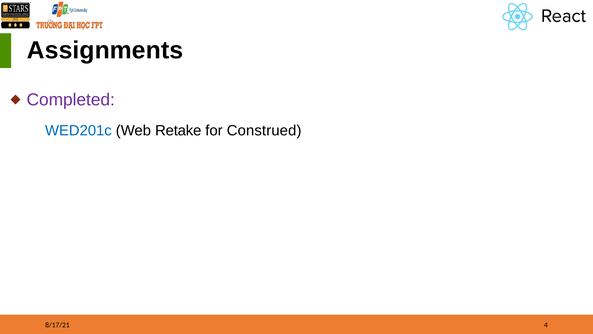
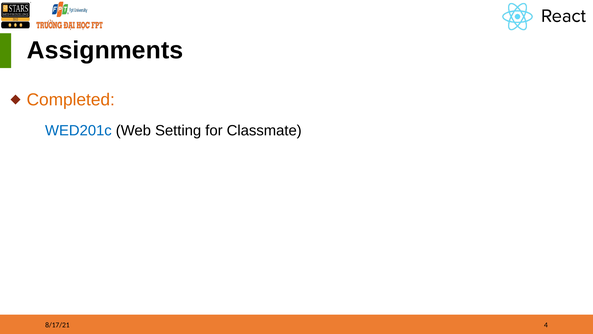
Completed colour: purple -> orange (71, 99)
Retake: Retake -> Setting (178, 131)
Construed: Construed -> Classmate (264, 131)
